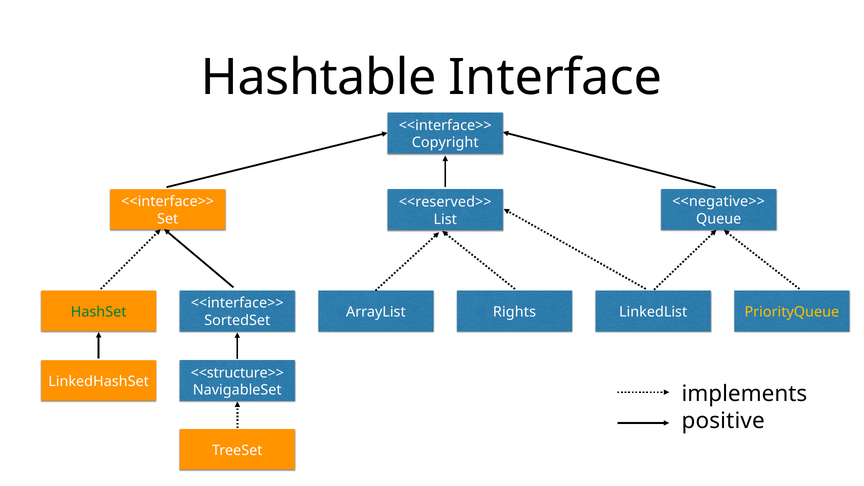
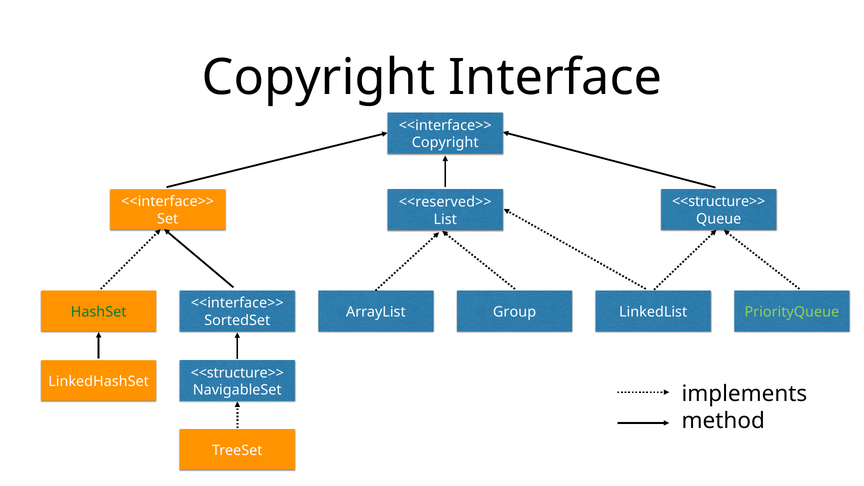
Hashtable: Hashtable -> Copyright (318, 78)
<<negative>>: <<negative>> -> <<structure>> (719, 202)
Rights: Rights -> Group (515, 312)
PriorityQueue colour: yellow -> light green (792, 312)
positive: positive -> method (723, 421)
